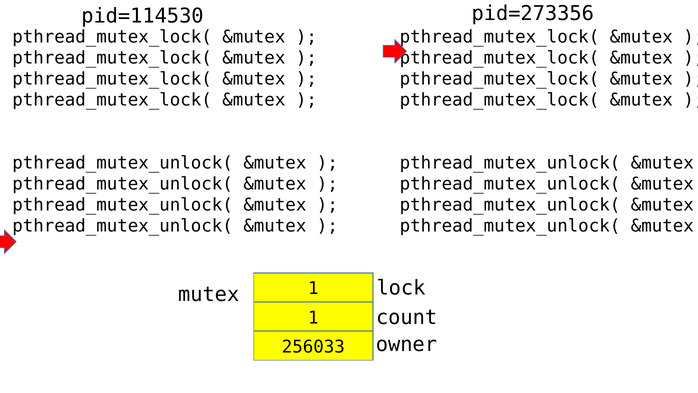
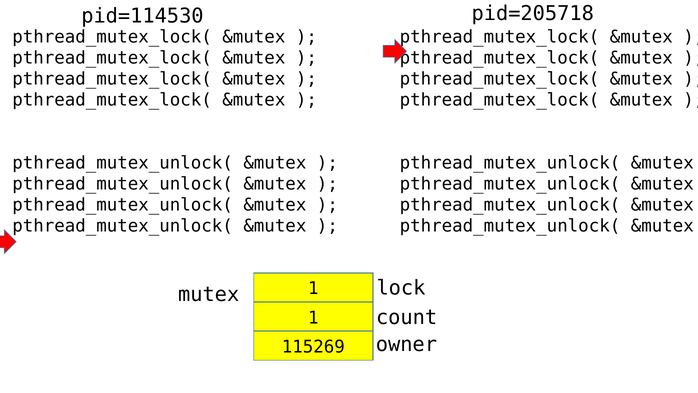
pid=273356: pid=273356 -> pid=205718 (533, 13)
256033: 256033 -> 115269 (313, 347)
